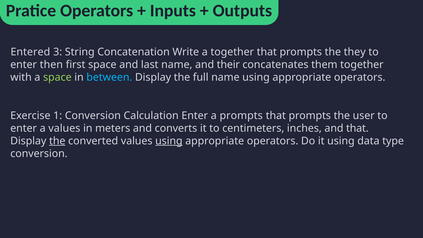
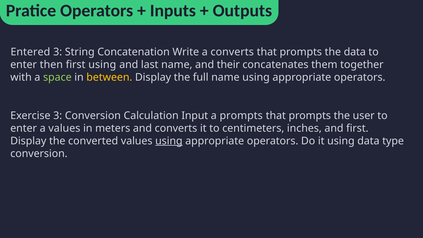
a together: together -> converts (232, 52)
the they: they -> data (355, 52)
first space: space -> using (102, 65)
between colour: light blue -> yellow (109, 77)
Exercise 1: 1 -> 3 (58, 115)
Calculation Enter: Enter -> Input (195, 115)
and that: that -> first (357, 128)
the underline: present -> none (57, 141)
